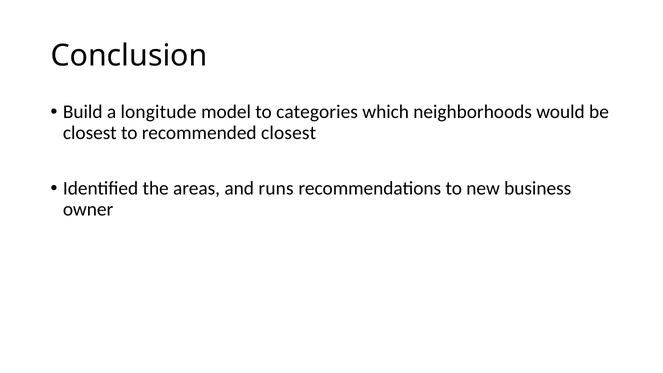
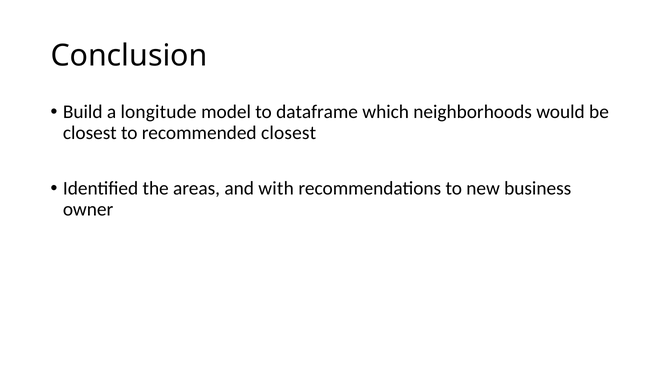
categories: categories -> dataframe (317, 112)
runs: runs -> with (276, 189)
